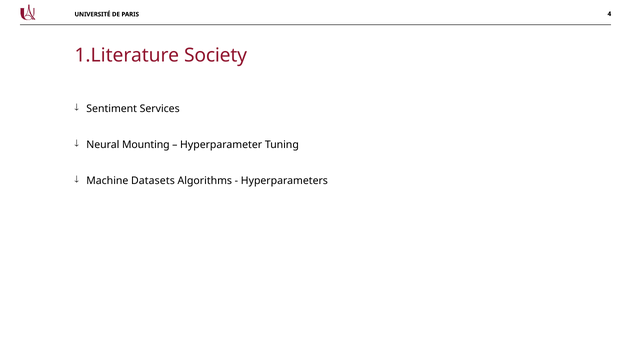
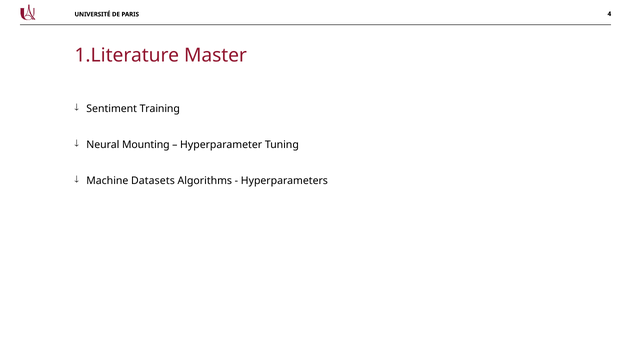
Society: Society -> Master (215, 55)
Services: Services -> Training (160, 109)
